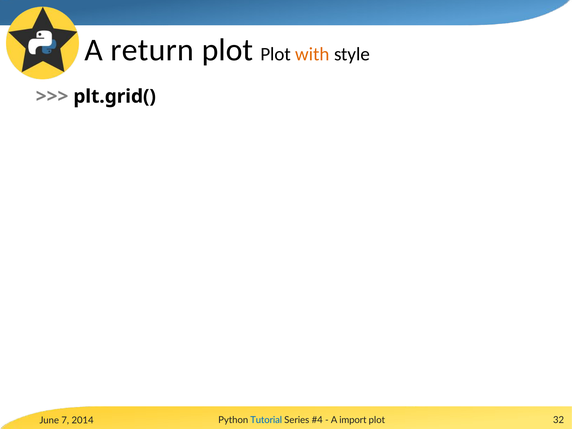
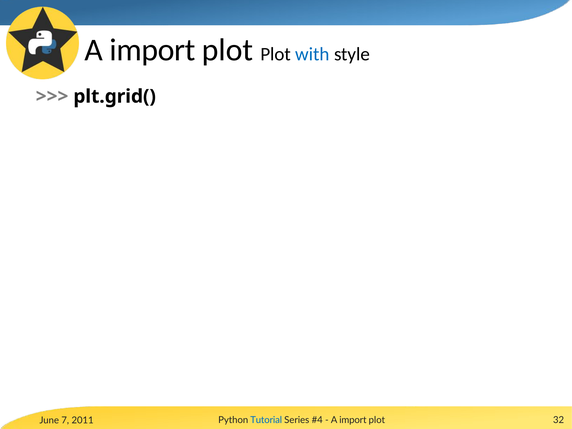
return: return -> import (152, 50)
with colour: orange -> blue (312, 54)
2014: 2014 -> 2011 (83, 420)
